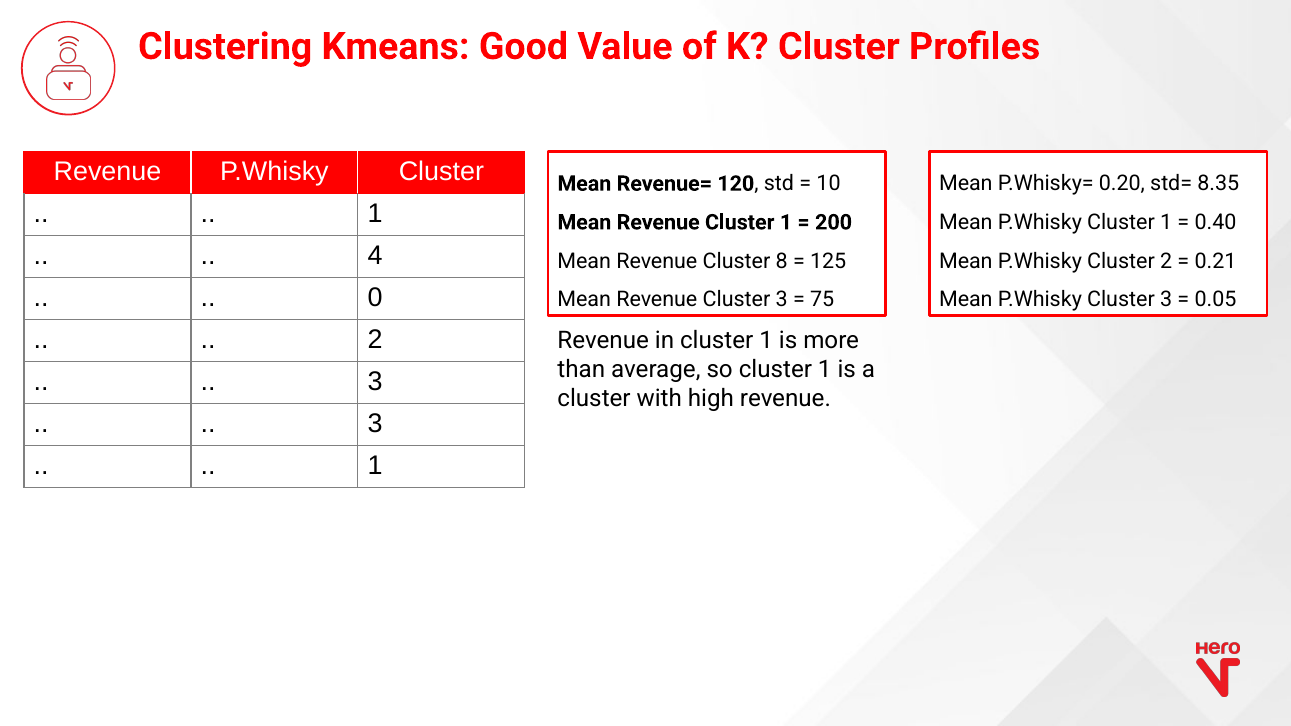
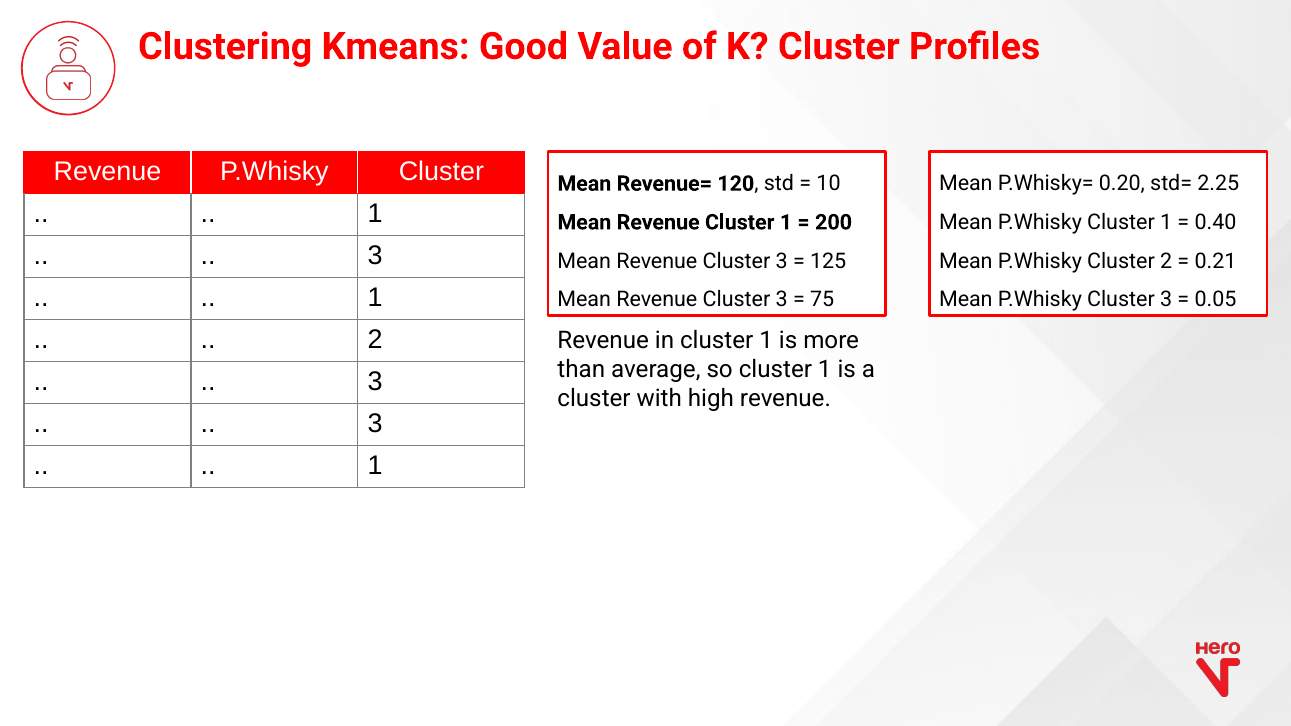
8.35: 8.35 -> 2.25 (1218, 184)
4: 4 -> 3 (375, 256)
8: 8 -> 3 (782, 261)
0: 0 -> 1 (375, 298)
